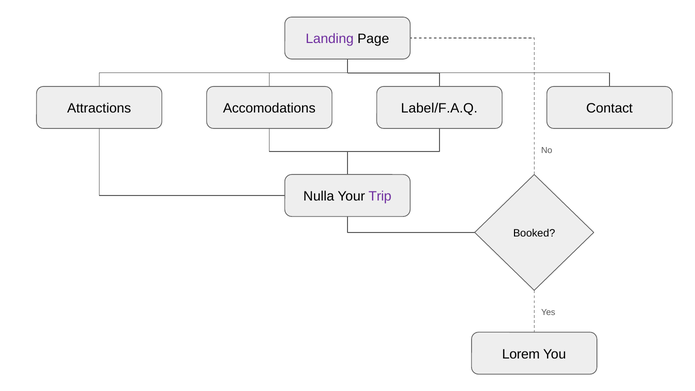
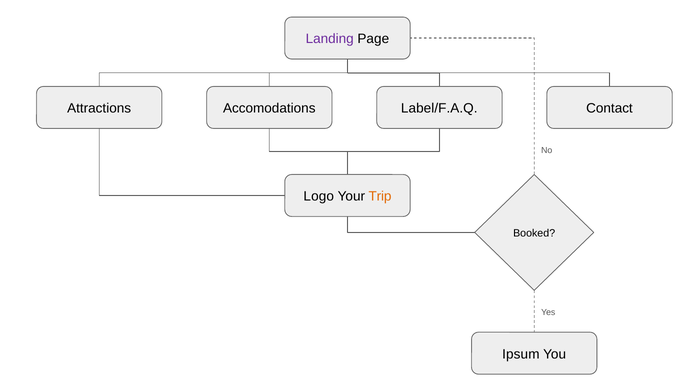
Nulla: Nulla -> Logo (319, 196)
Trip colour: purple -> orange (380, 196)
Lorem: Lorem -> Ipsum (521, 354)
